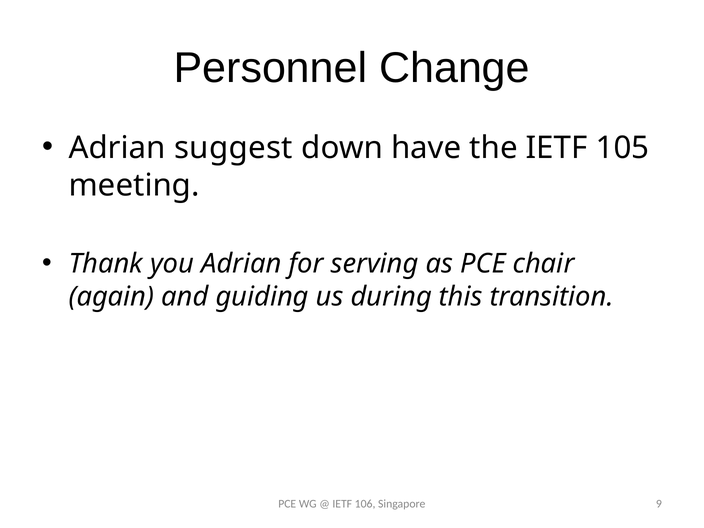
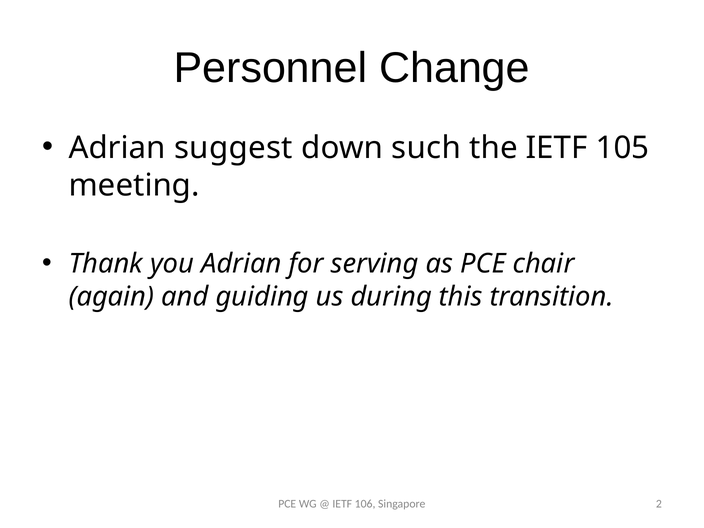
have: have -> such (426, 148)
9: 9 -> 2 (659, 504)
